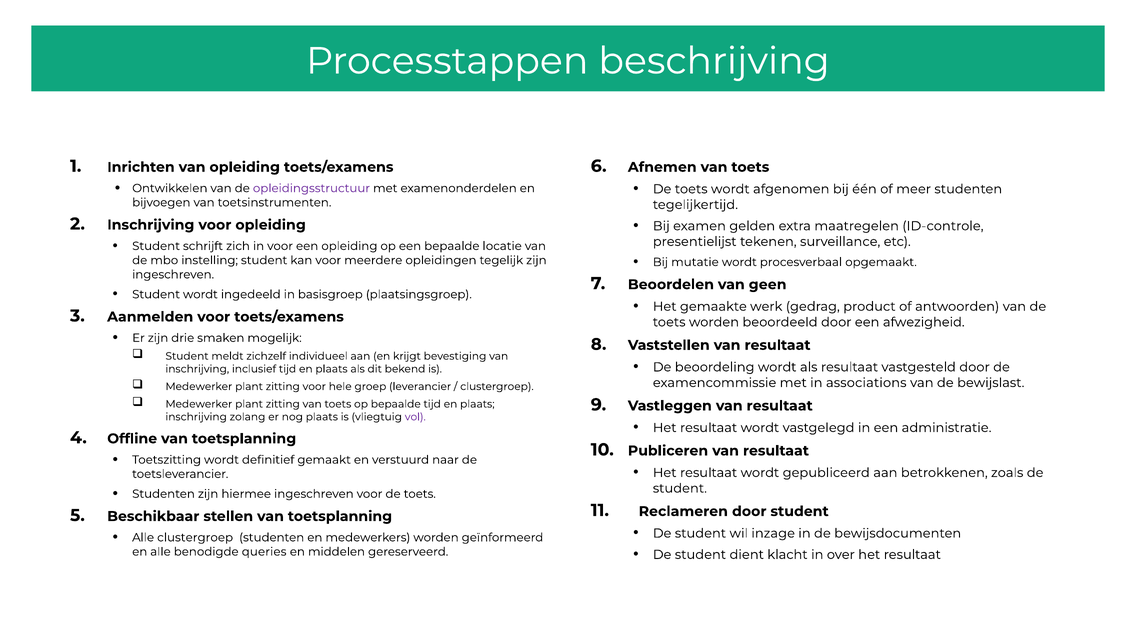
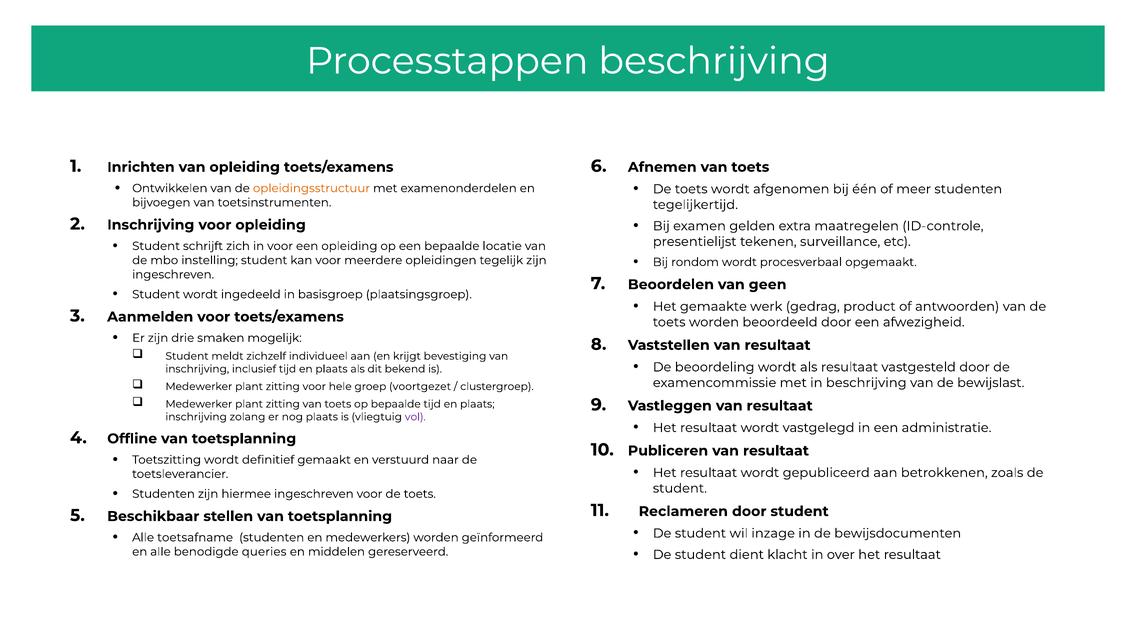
opleidingsstructuur colour: purple -> orange (311, 188)
mutatie: mutatie -> rondom (695, 262)
in associations: associations -> beschrijving (866, 383)
leverancier: leverancier -> voortgezet (420, 386)
Alle clustergroep: clustergroep -> toetsafname (195, 537)
